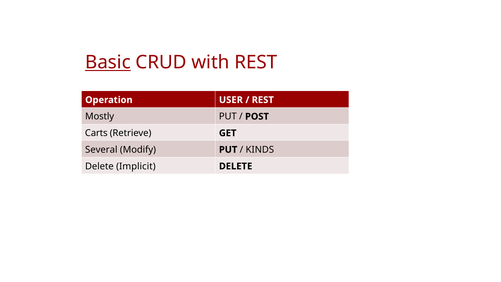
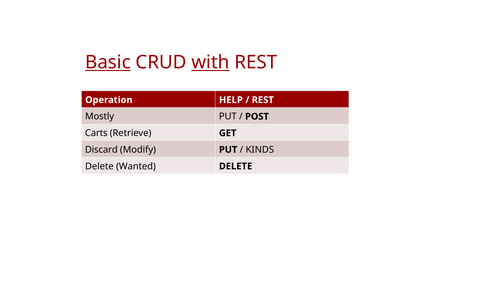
with underline: none -> present (210, 62)
USER: USER -> HELP (231, 100)
Several: Several -> Discard (101, 150)
Implicit: Implicit -> Wanted (136, 166)
